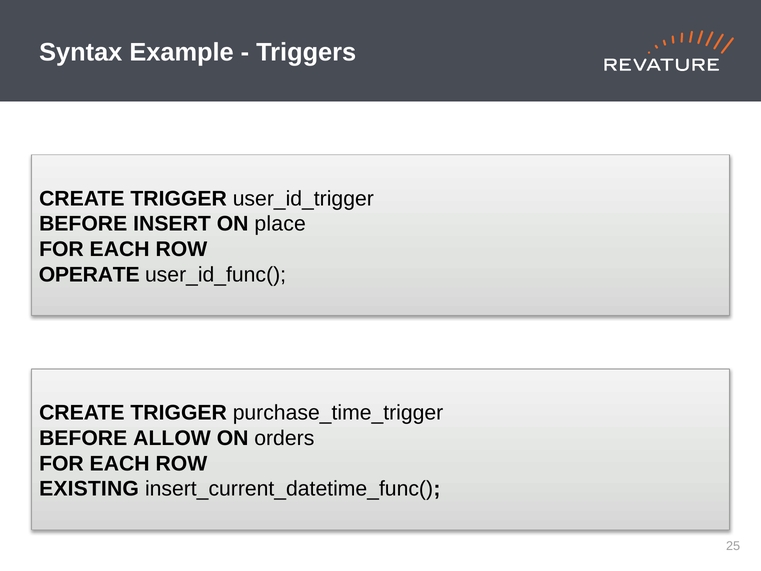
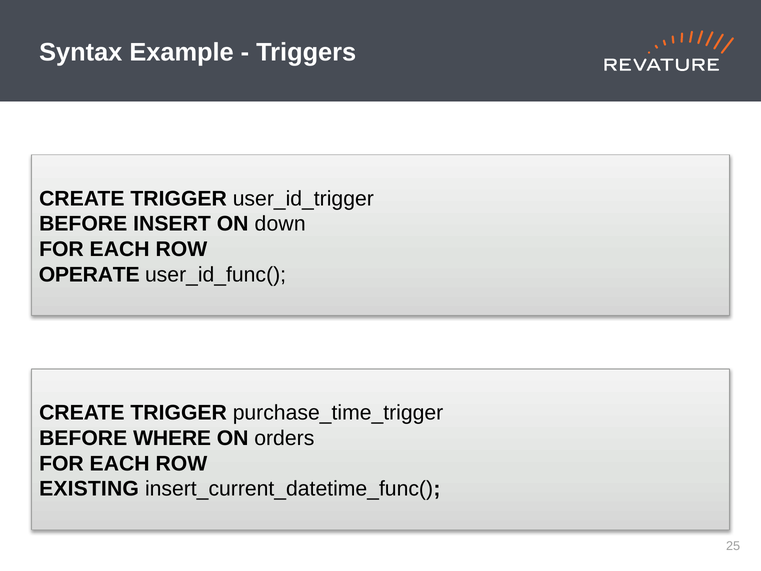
place: place -> down (280, 224)
ALLOW: ALLOW -> WHERE (172, 438)
